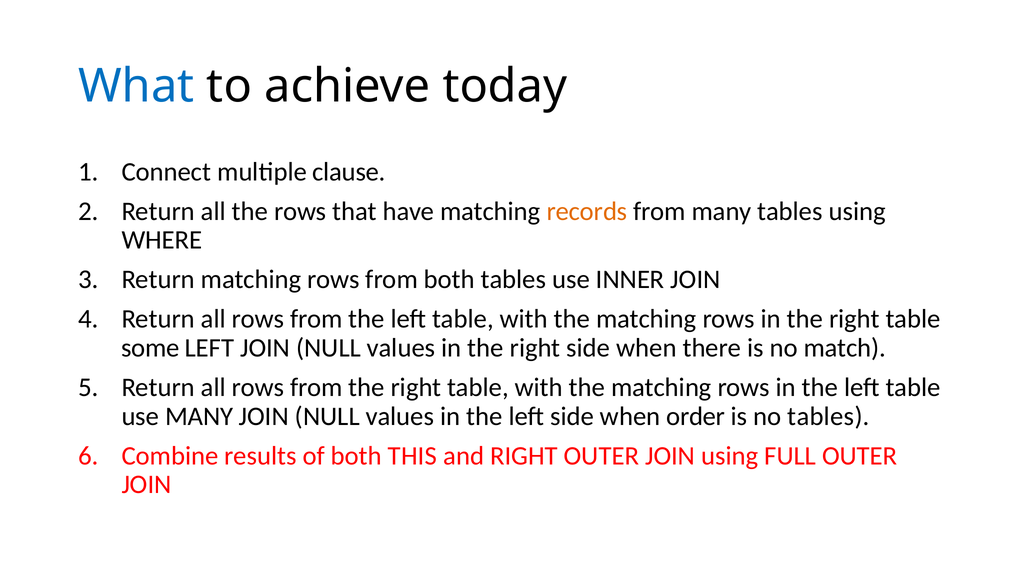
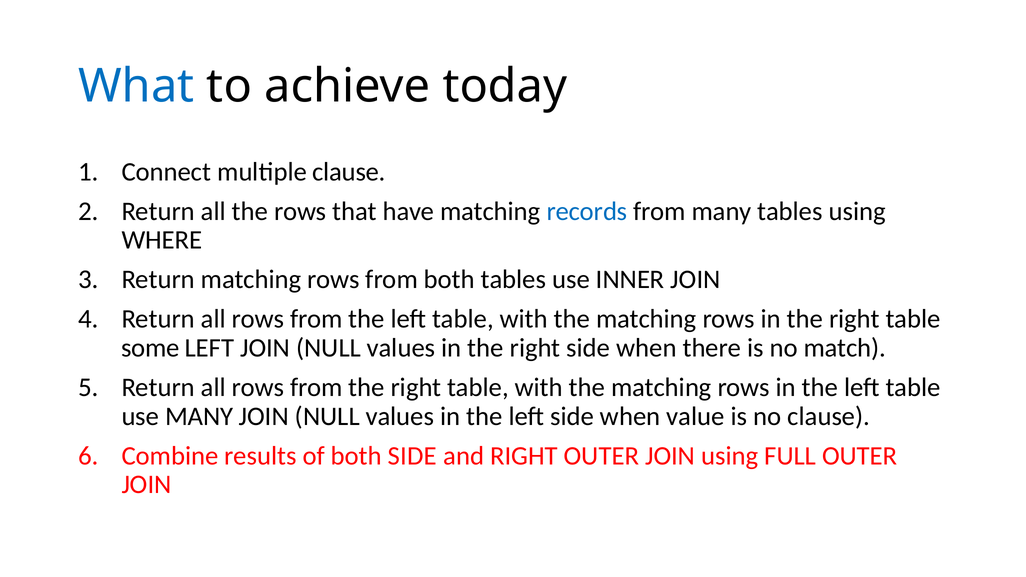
records colour: orange -> blue (587, 211)
order: order -> value (696, 416)
no tables: tables -> clause (829, 416)
both THIS: THIS -> SIDE (412, 456)
